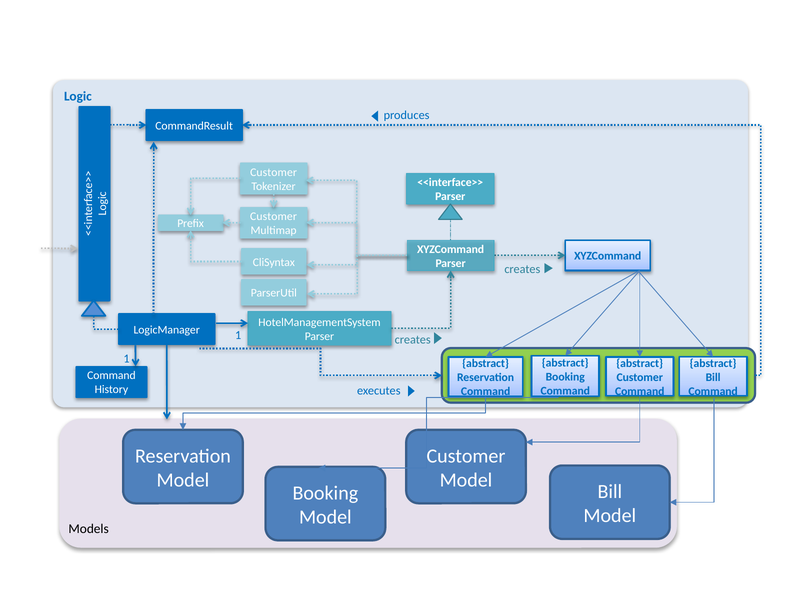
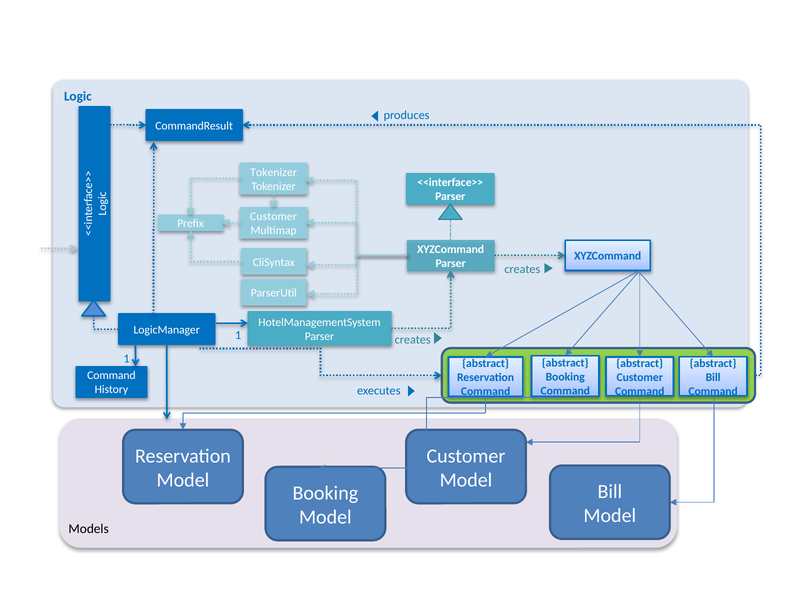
Customer: Customer -> Tokenizer (274, 172)
